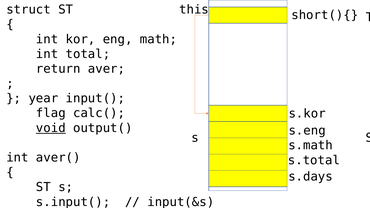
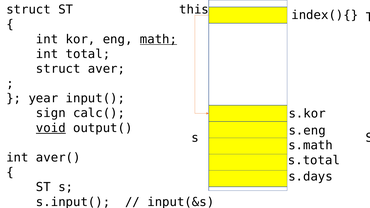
short(){: short(){ -> index(){ (325, 15)
math underline: none -> present (158, 39)
return: return -> struct (58, 69)
flag: flag -> sign (51, 113)
